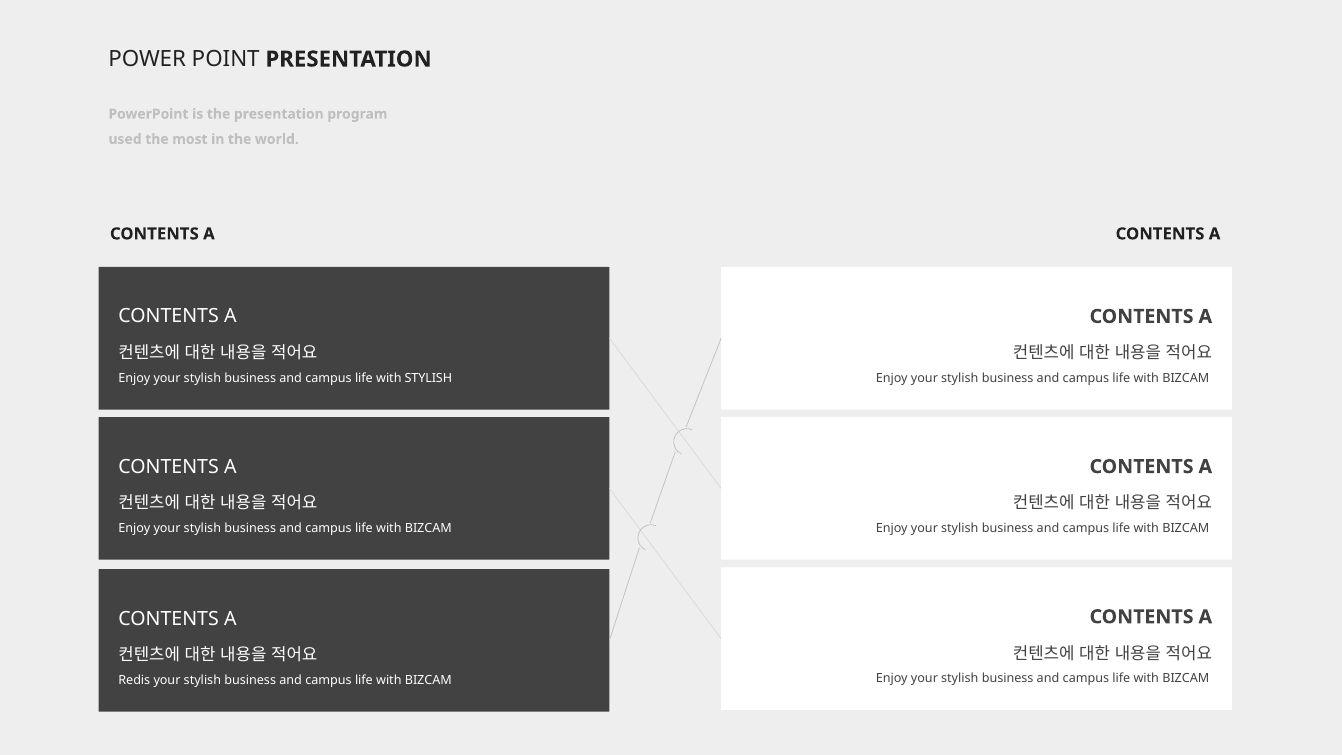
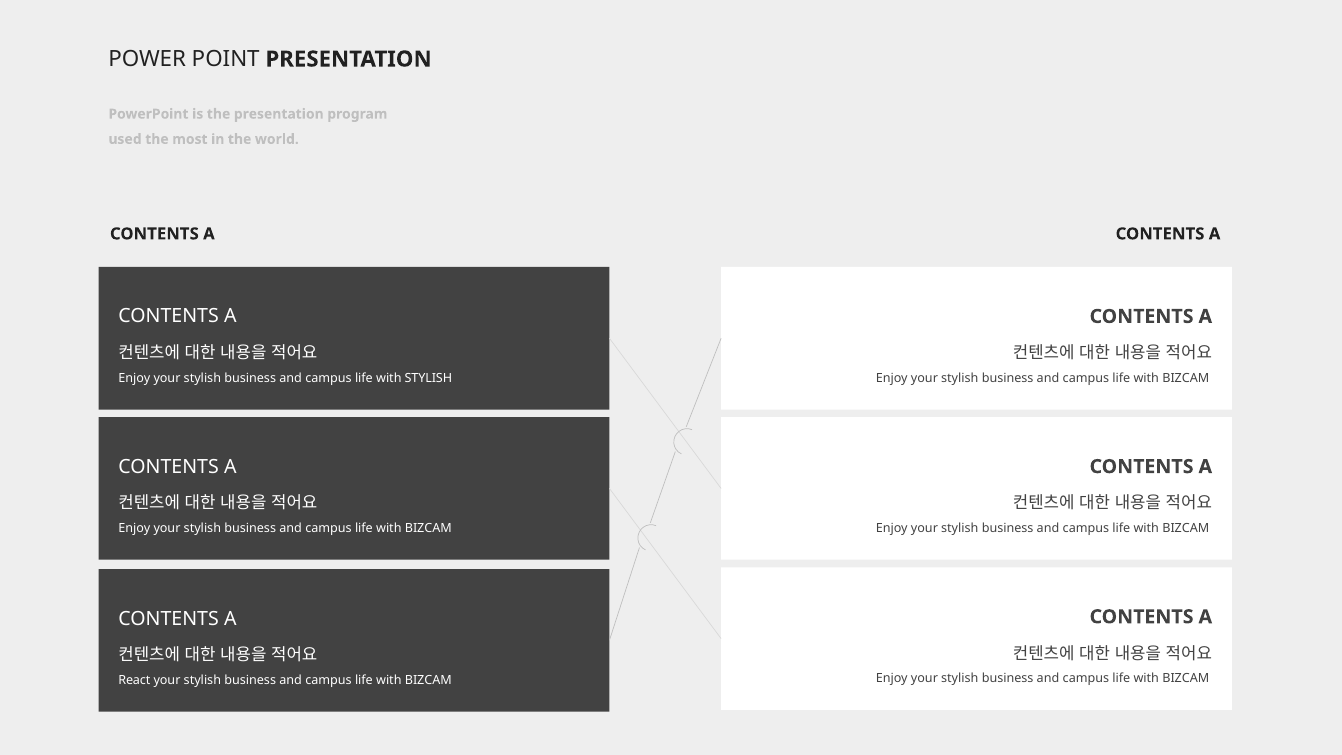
Redis: Redis -> React (134, 680)
